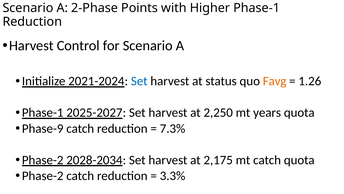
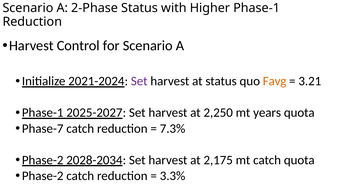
2-Phase Points: Points -> Status (140, 8)
Set colour: blue -> purple (139, 81)
1.26: 1.26 -> 3.21 (310, 81)
Phase-9: Phase-9 -> Phase-7 (43, 128)
